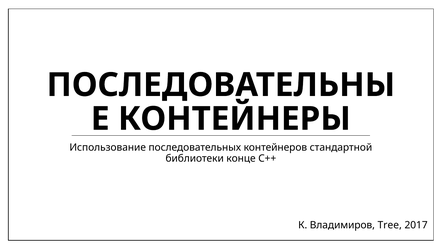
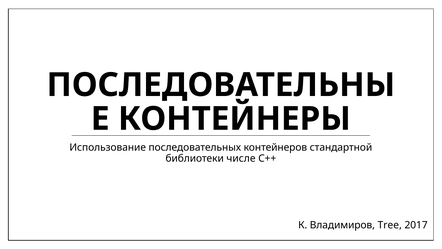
конце: конце -> числе (241, 158)
